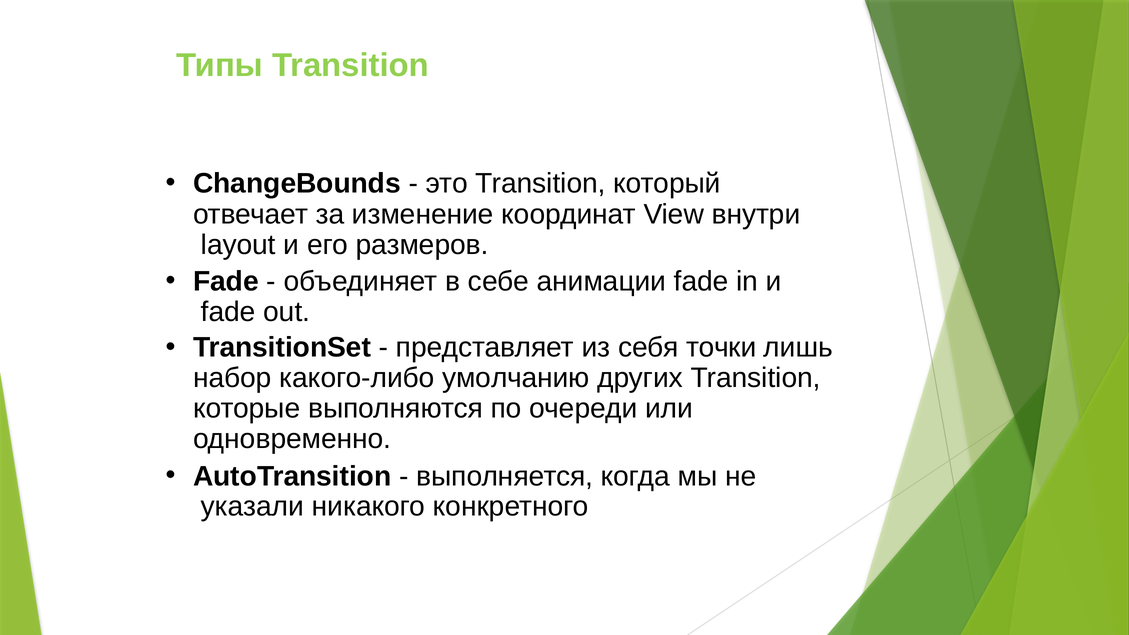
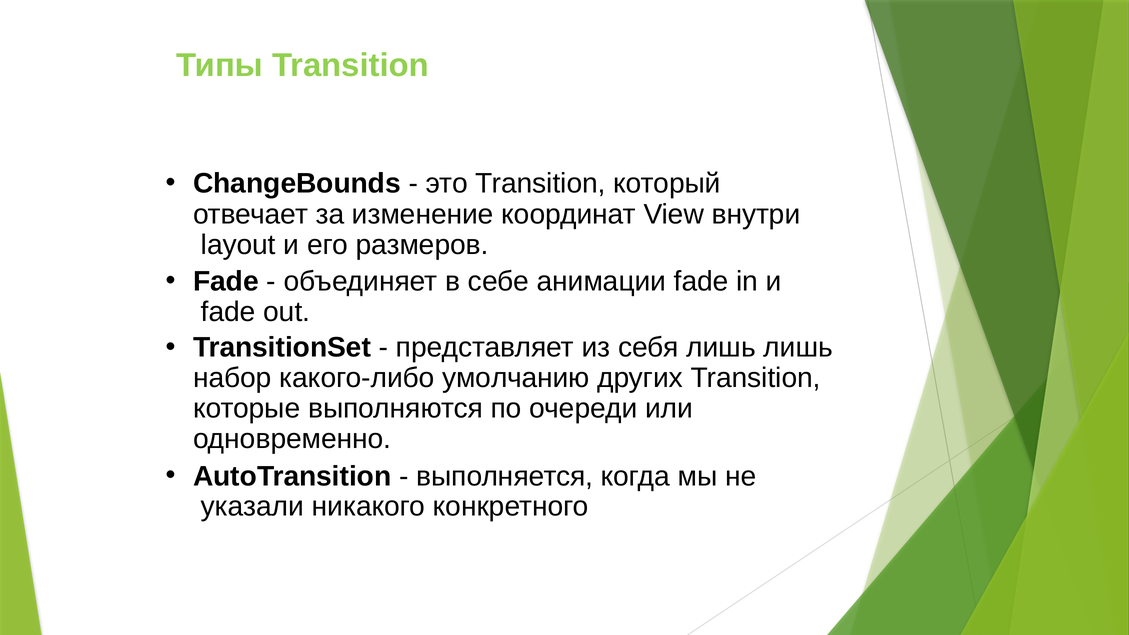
себя точки: точки -> лишь (721, 347)
